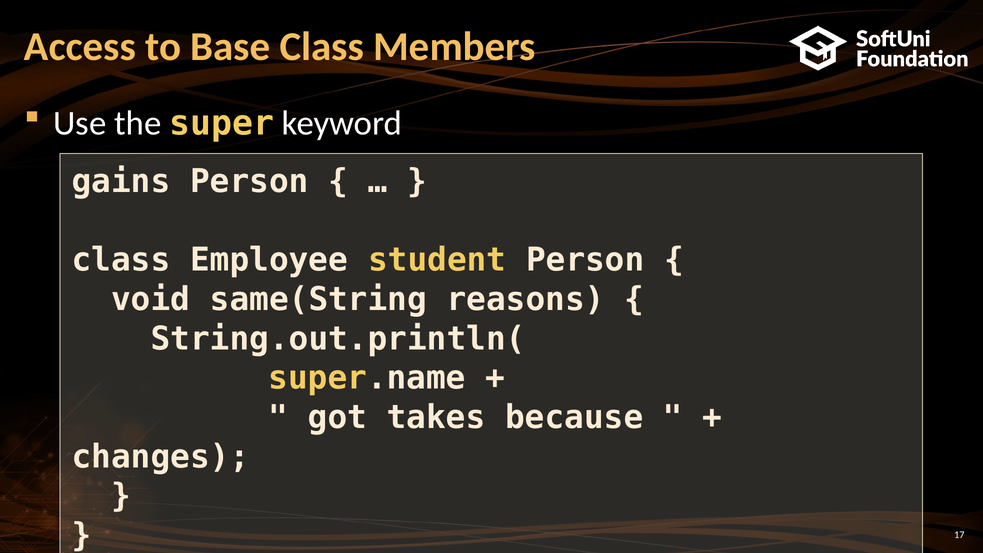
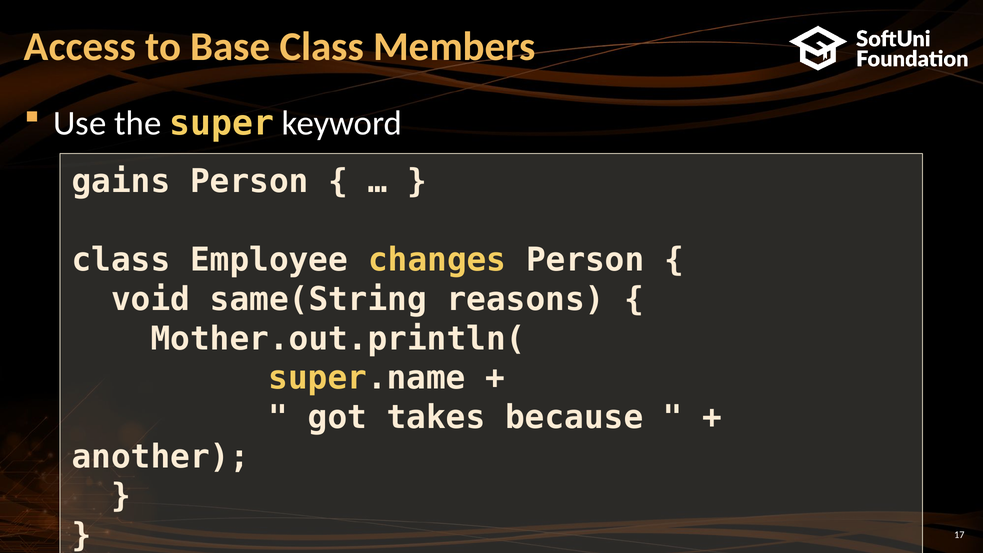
student: student -> changes (437, 260)
String.out.println(: String.out.println( -> Mother.out.println( (338, 339)
changes: changes -> another (161, 457)
